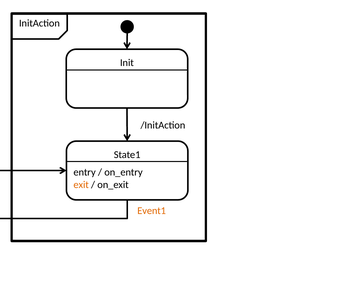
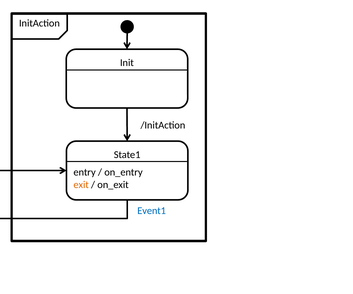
Event1 colour: orange -> blue (152, 211)
